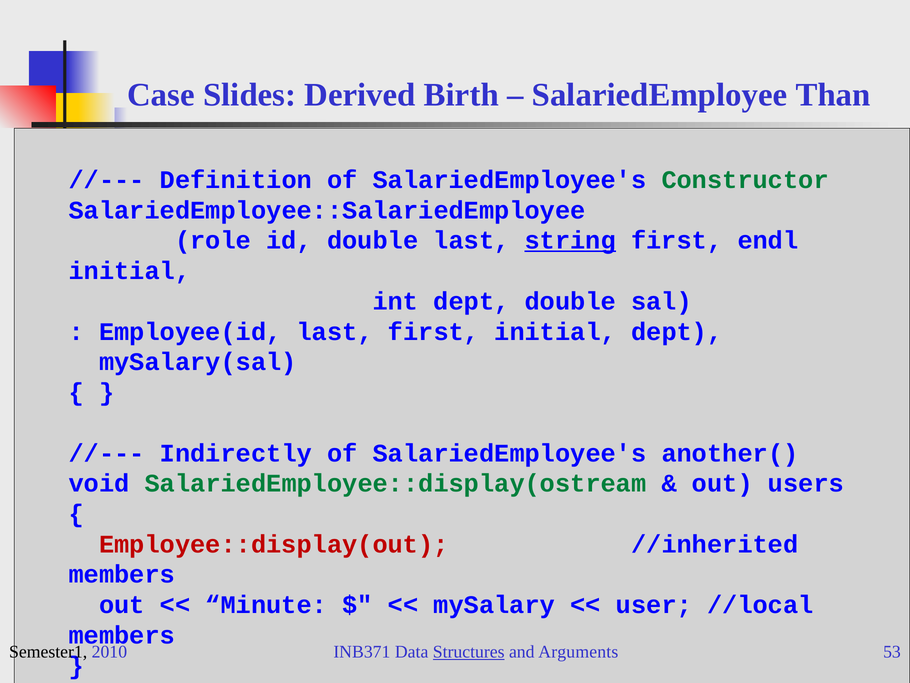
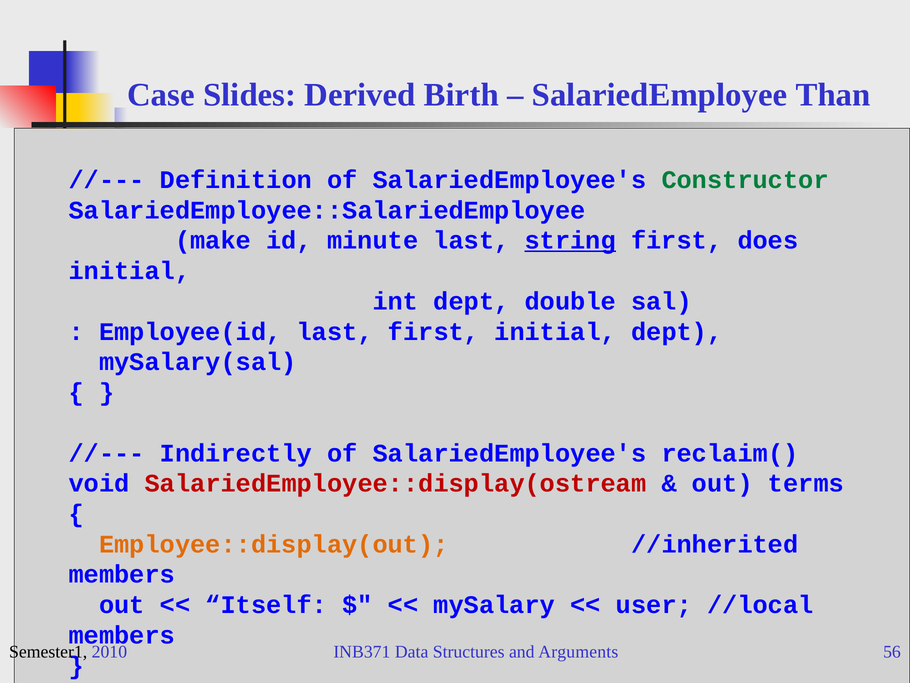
role: role -> make (213, 240)
id double: double -> minute (373, 240)
endl: endl -> does (768, 240)
another(: another( -> reclaim( (730, 453)
SalariedEmployee::display(ostream colour: green -> red (396, 483)
users: users -> terms (806, 483)
Employee::display(out colour: red -> orange (274, 544)
Minute: Minute -> Itself (266, 605)
Structures underline: present -> none (469, 652)
53: 53 -> 56 (892, 652)
